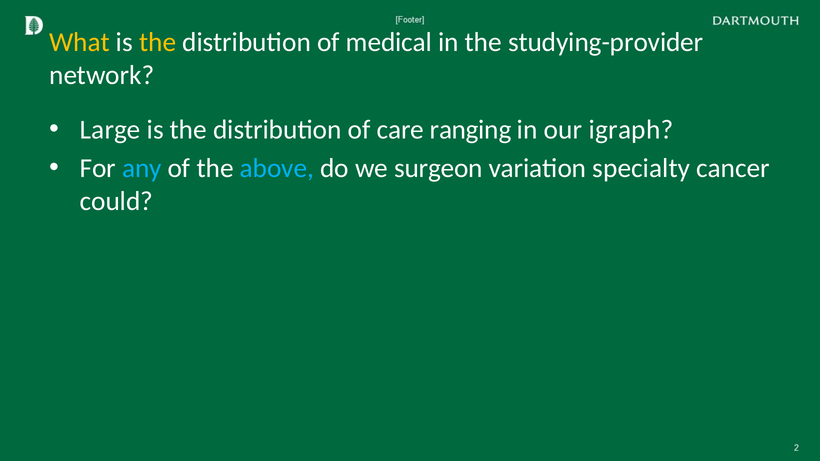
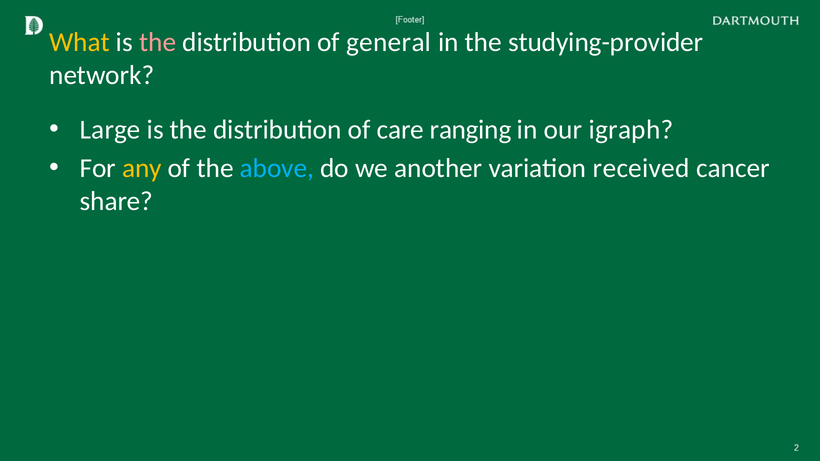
the colour: yellow -> pink (158, 42)
medical: medical -> general (389, 42)
any colour: light blue -> yellow (142, 168)
surgeon: surgeon -> another (438, 168)
specialty: specialty -> received (641, 168)
could: could -> share (116, 201)
